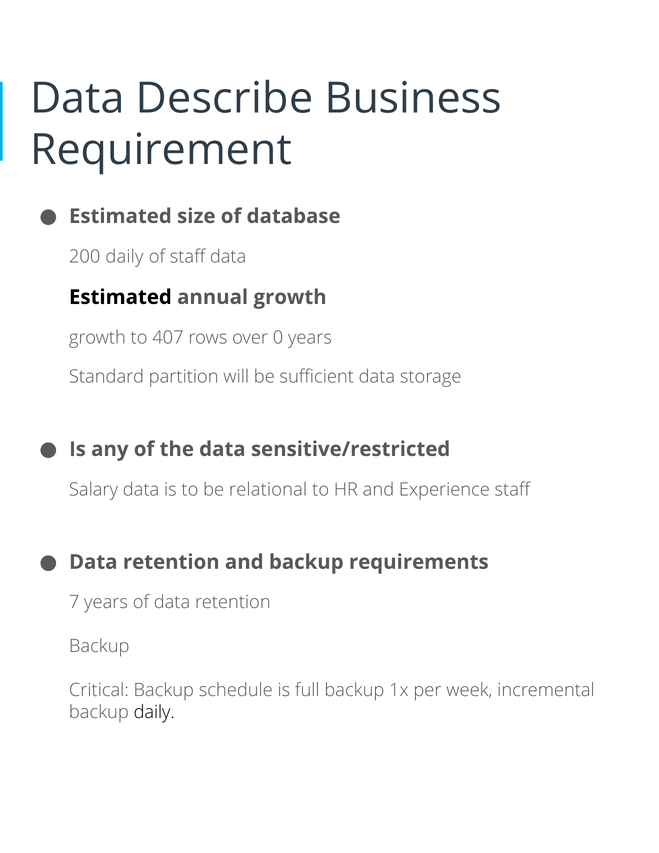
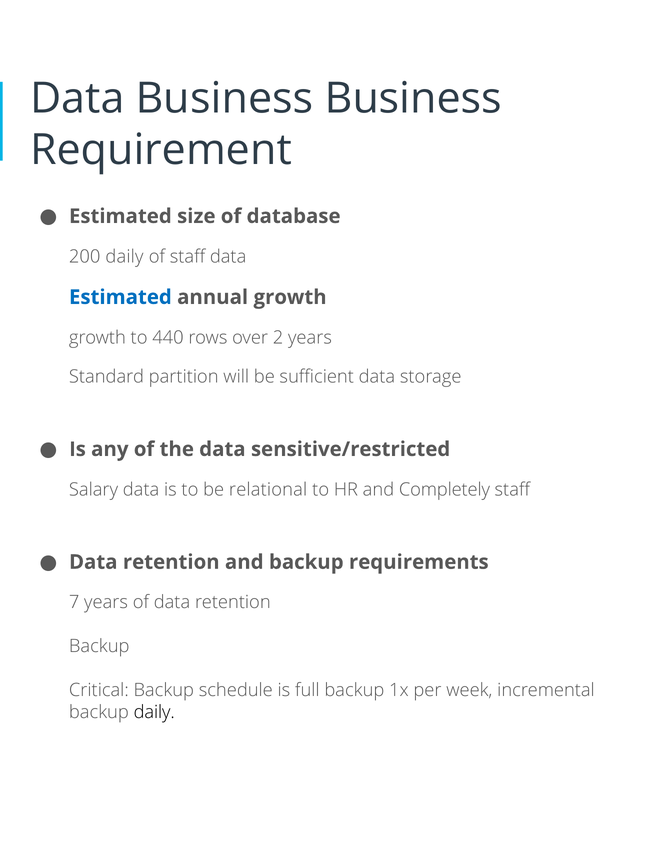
Data Describe: Describe -> Business (225, 98)
Estimated colour: black -> blue (120, 297)
407: 407 -> 440 (168, 337)
0: 0 -> 2 (278, 337)
Experience: Experience -> Completely (444, 489)
